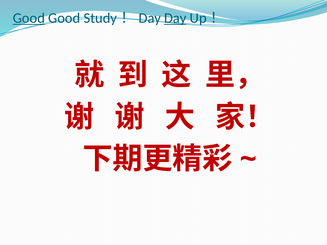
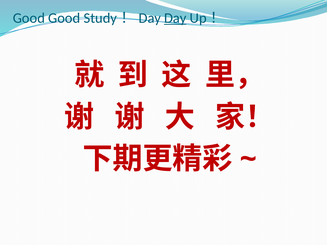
Good underline: present -> none (29, 18)
